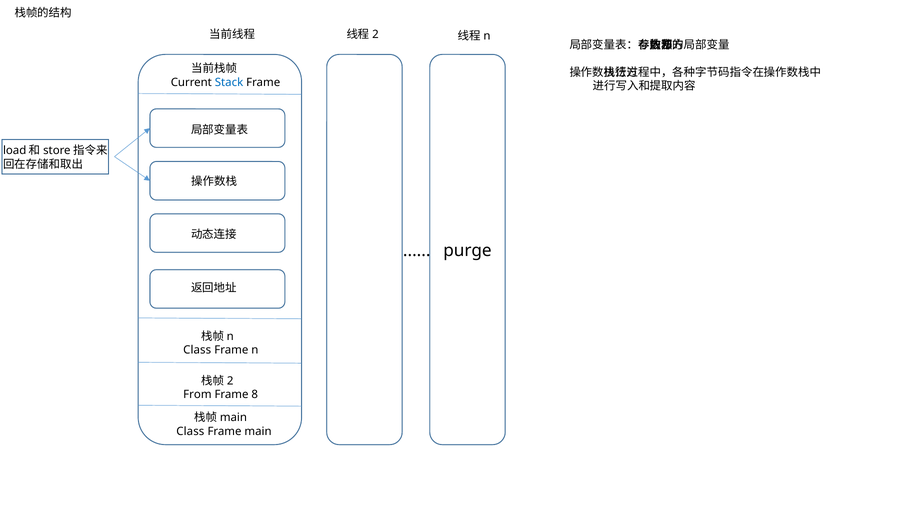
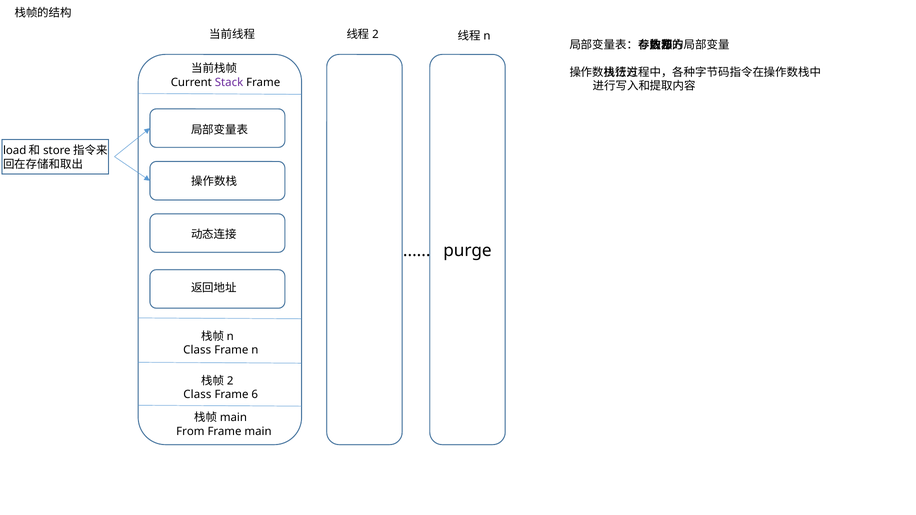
Stack colour: blue -> purple (229, 82)
From: From -> Class (197, 395)
8: 8 -> 6 (255, 395)
Class: Class -> From (190, 432)
